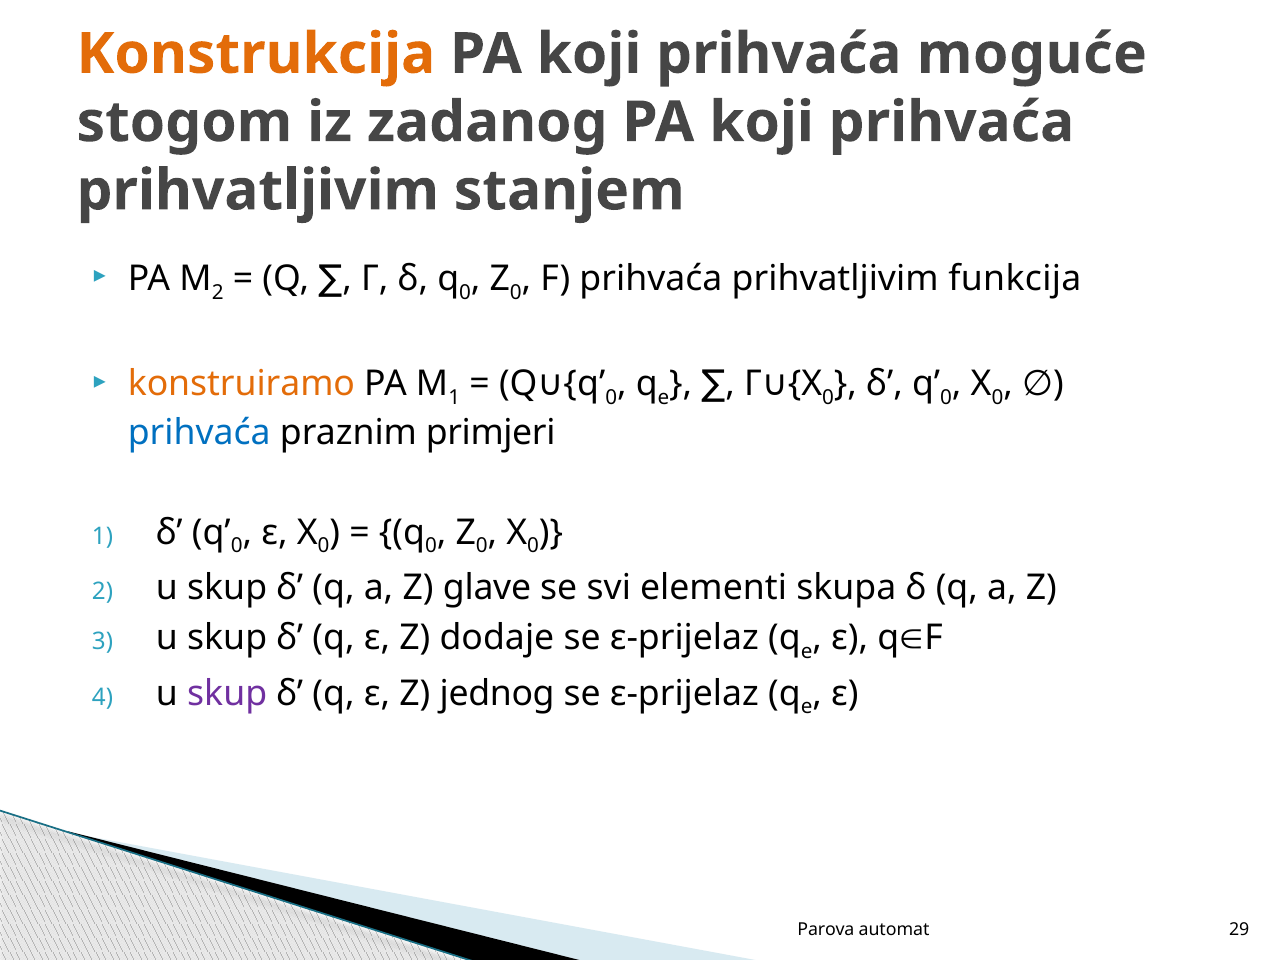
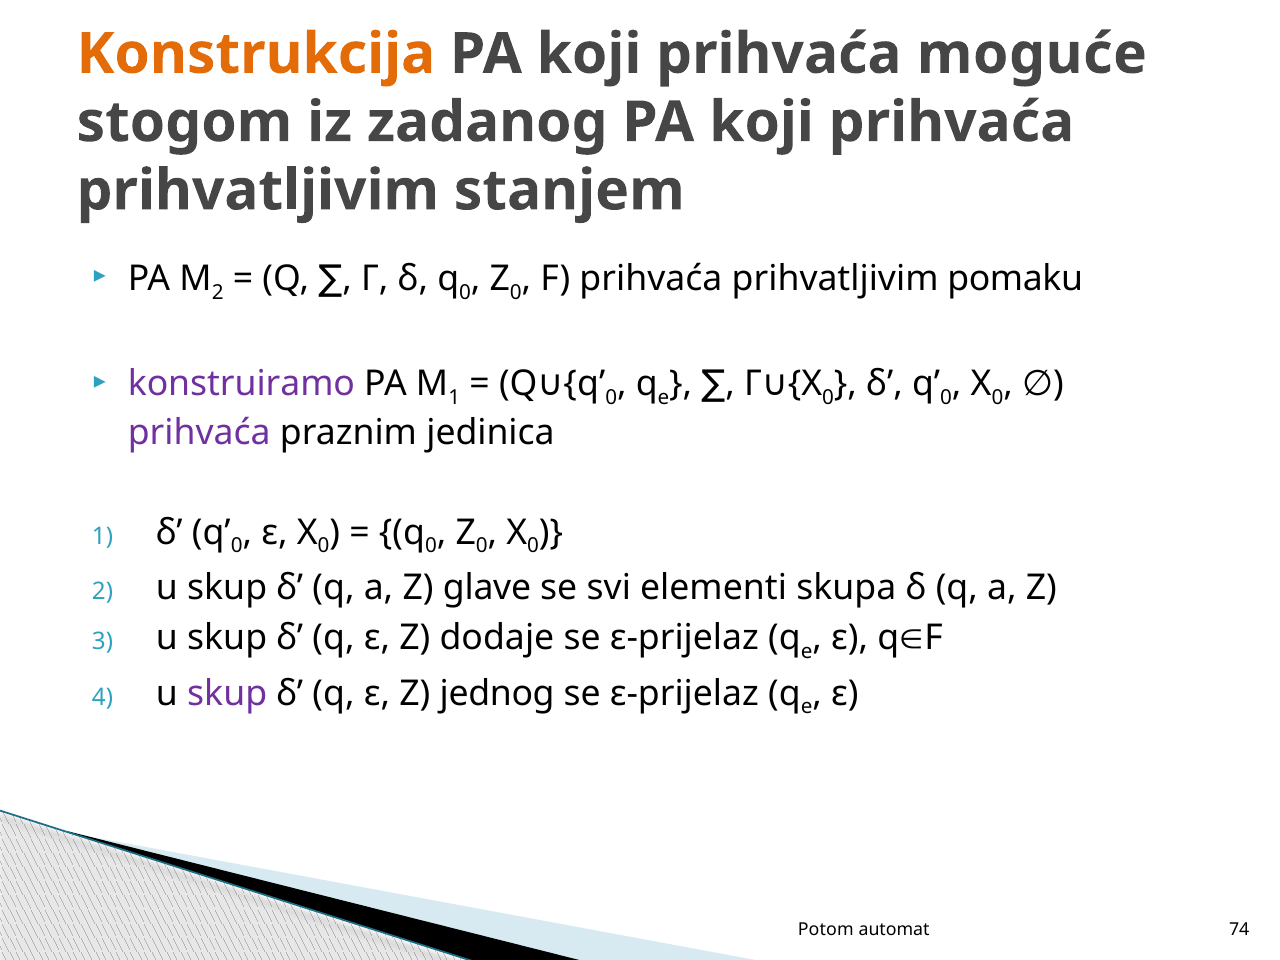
funkcija: funkcija -> pomaku (1015, 279)
konstruiramo colour: orange -> purple (241, 384)
prihvaća colour: blue -> purple (199, 433)
primjeri: primjeri -> jedinica (490, 433)
Parova: Parova -> Potom (826, 930)
29: 29 -> 74 (1239, 930)
